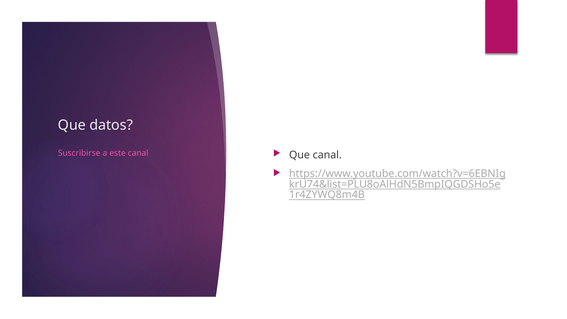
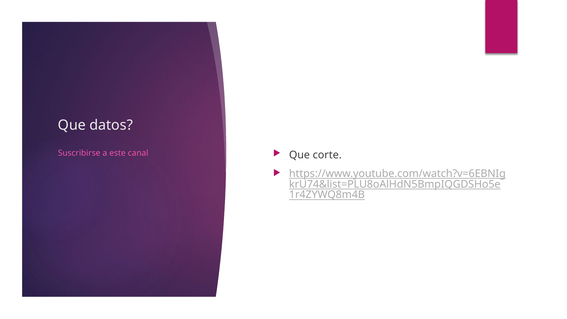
Que canal: canal -> corte (327, 155)
